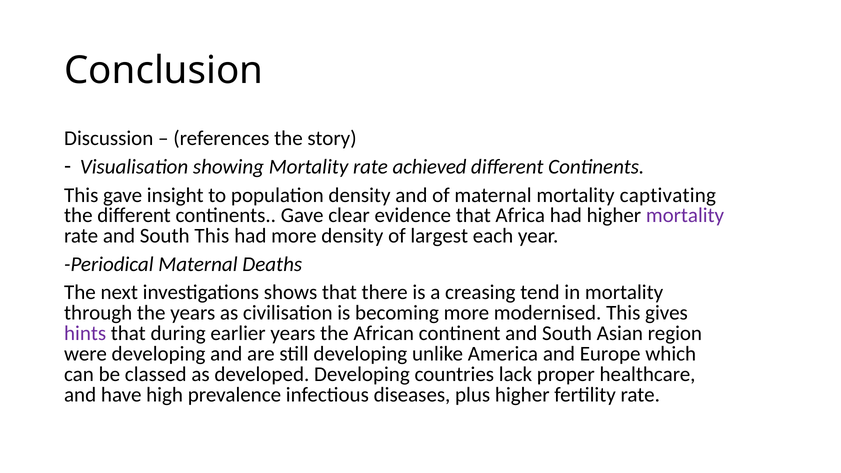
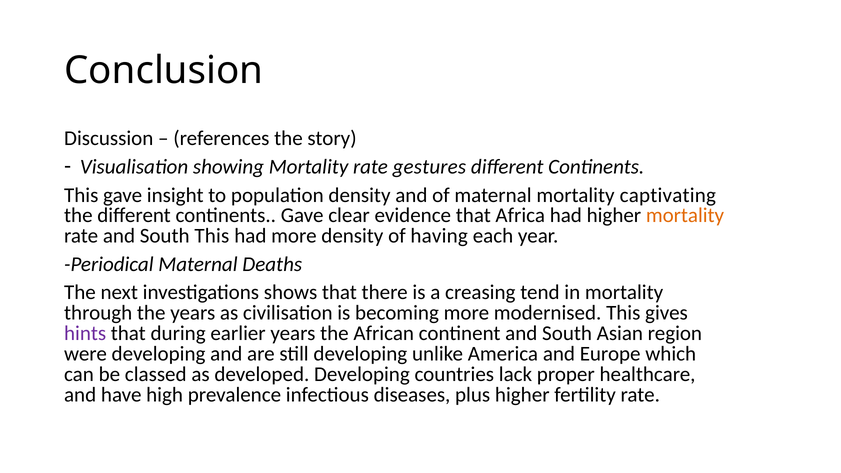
achieved: achieved -> gestures (429, 167)
mortality colour: purple -> orange (685, 216)
largest: largest -> having (439, 236)
